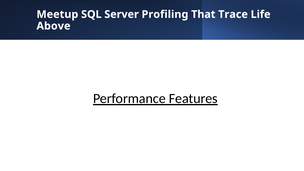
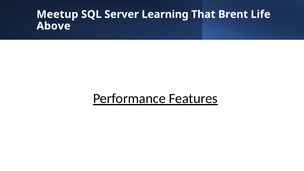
Profiling: Profiling -> Learning (165, 14)
Trace: Trace -> Brent (233, 14)
